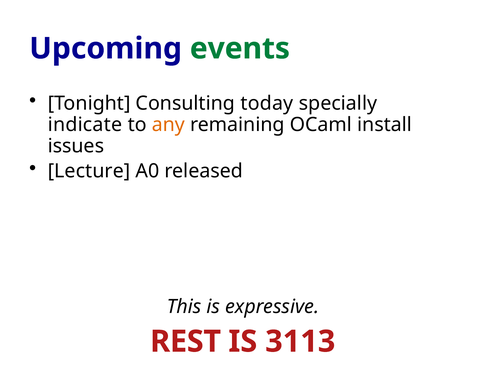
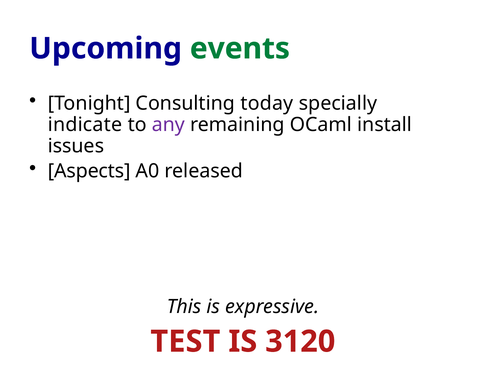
any colour: orange -> purple (168, 124)
Lecture: Lecture -> Aspects (89, 171)
REST: REST -> TEST (185, 341)
3113: 3113 -> 3120 (300, 341)
